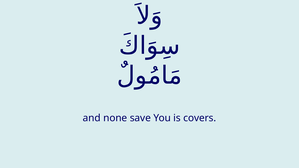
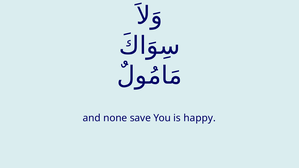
covers: covers -> happy (200, 118)
